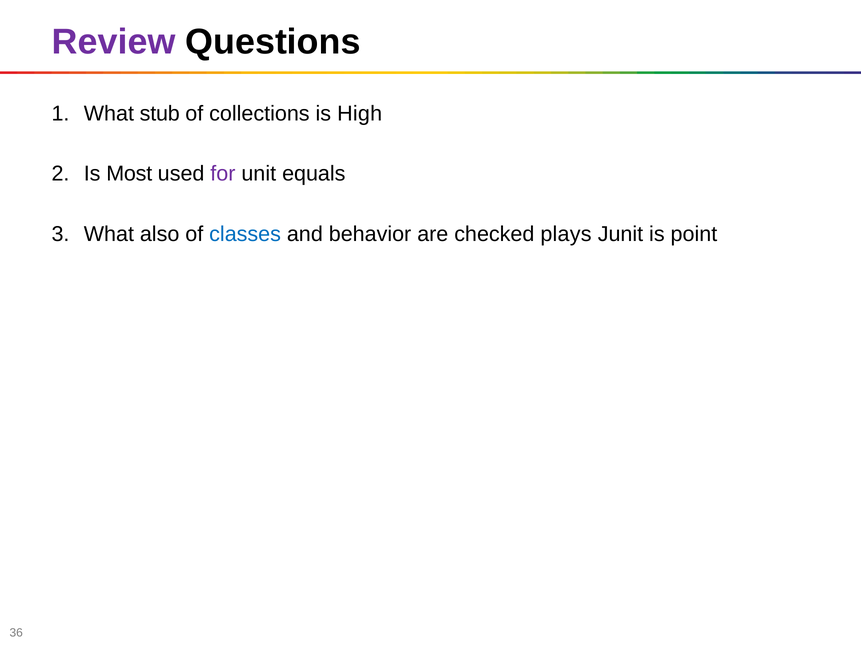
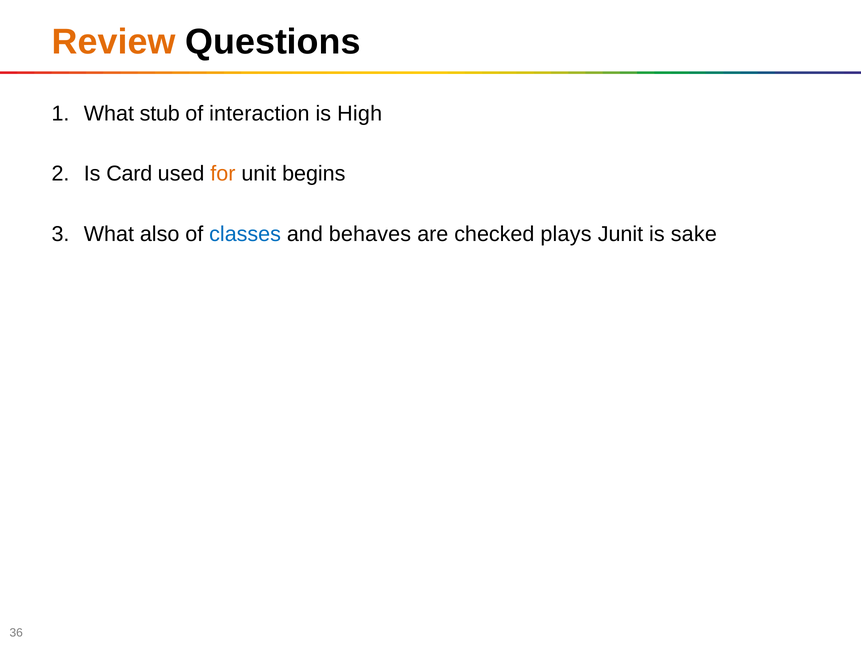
Review colour: purple -> orange (114, 42)
collections: collections -> interaction (259, 114)
Most: Most -> Card (129, 174)
for colour: purple -> orange (223, 174)
equals: equals -> begins (314, 174)
behavior: behavior -> behaves (370, 234)
point: point -> sake (694, 234)
